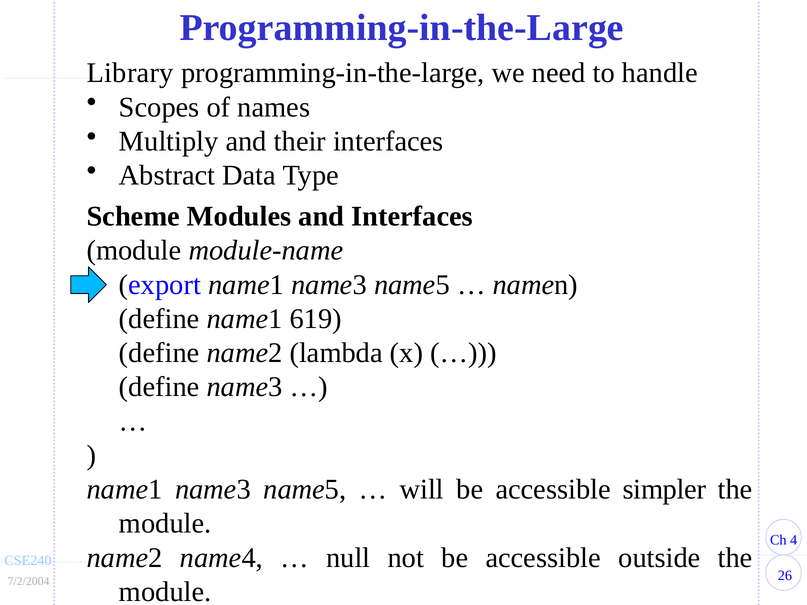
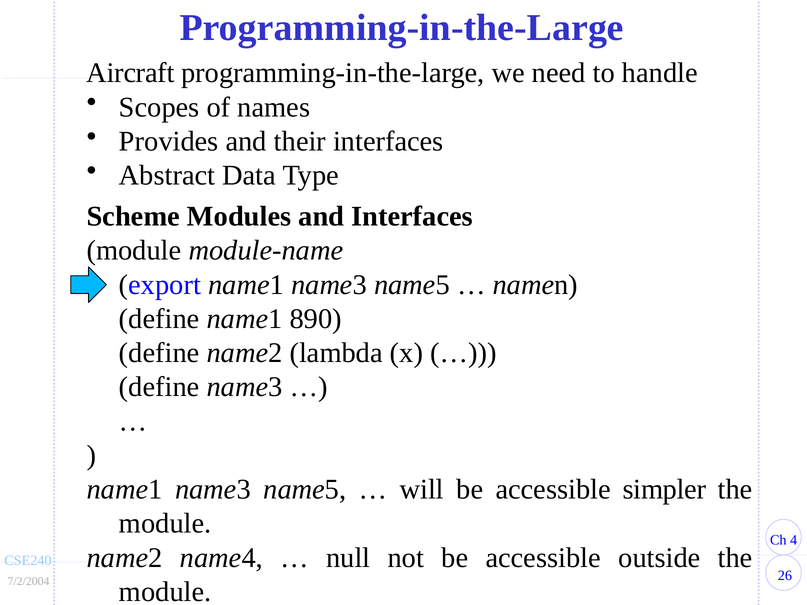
Library: Library -> Aircraft (130, 73)
Multiply: Multiply -> Provides (169, 141)
619: 619 -> 890 (316, 319)
